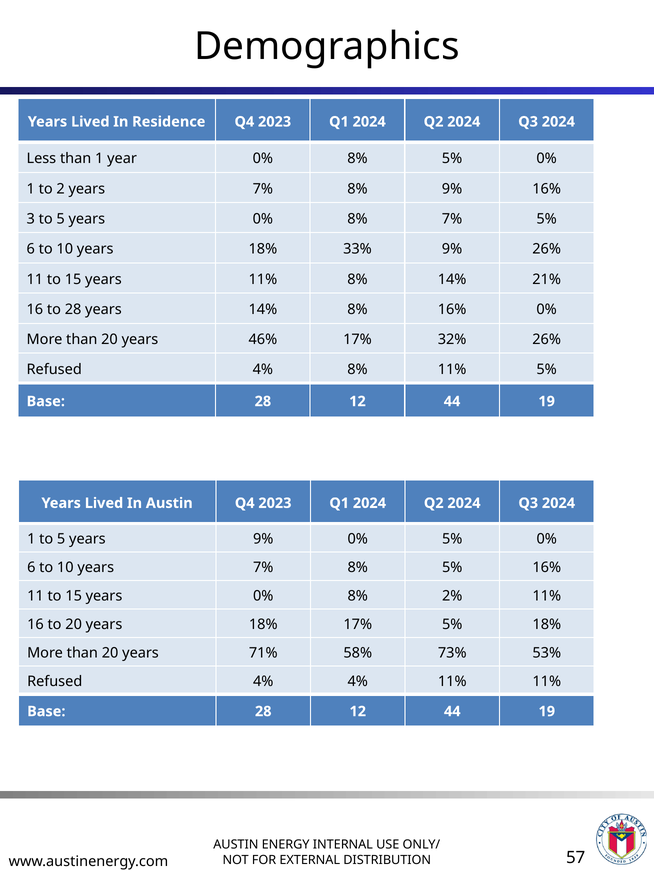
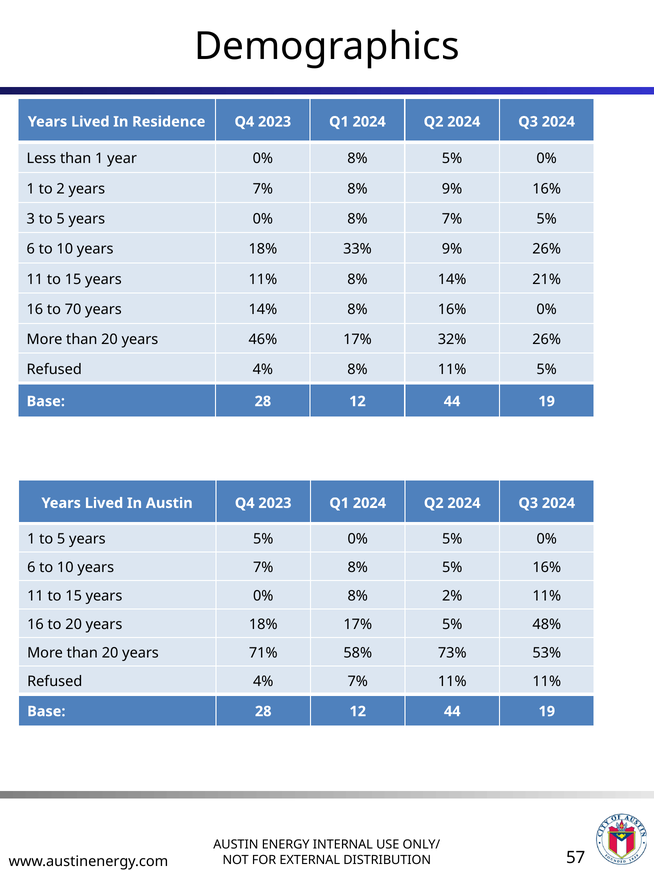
to 28: 28 -> 70 (73, 310)
years 9%: 9% -> 5% (263, 540)
5% 18%: 18% -> 48% (547, 625)
4% 4%: 4% -> 7% (358, 682)
